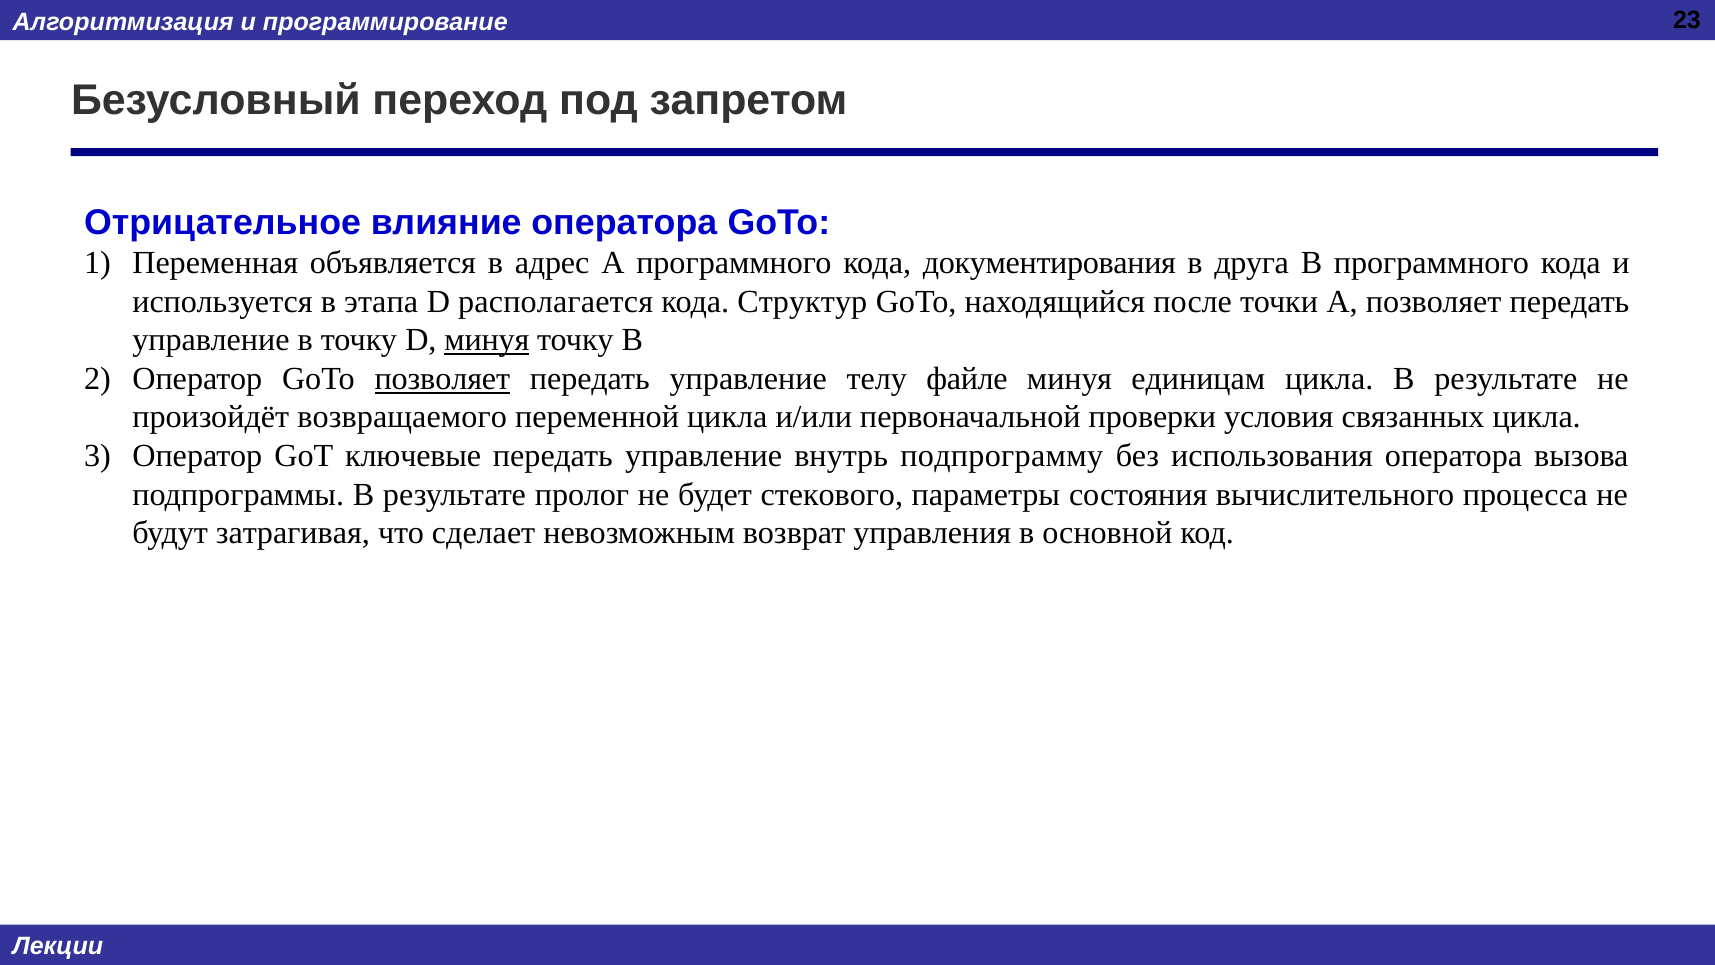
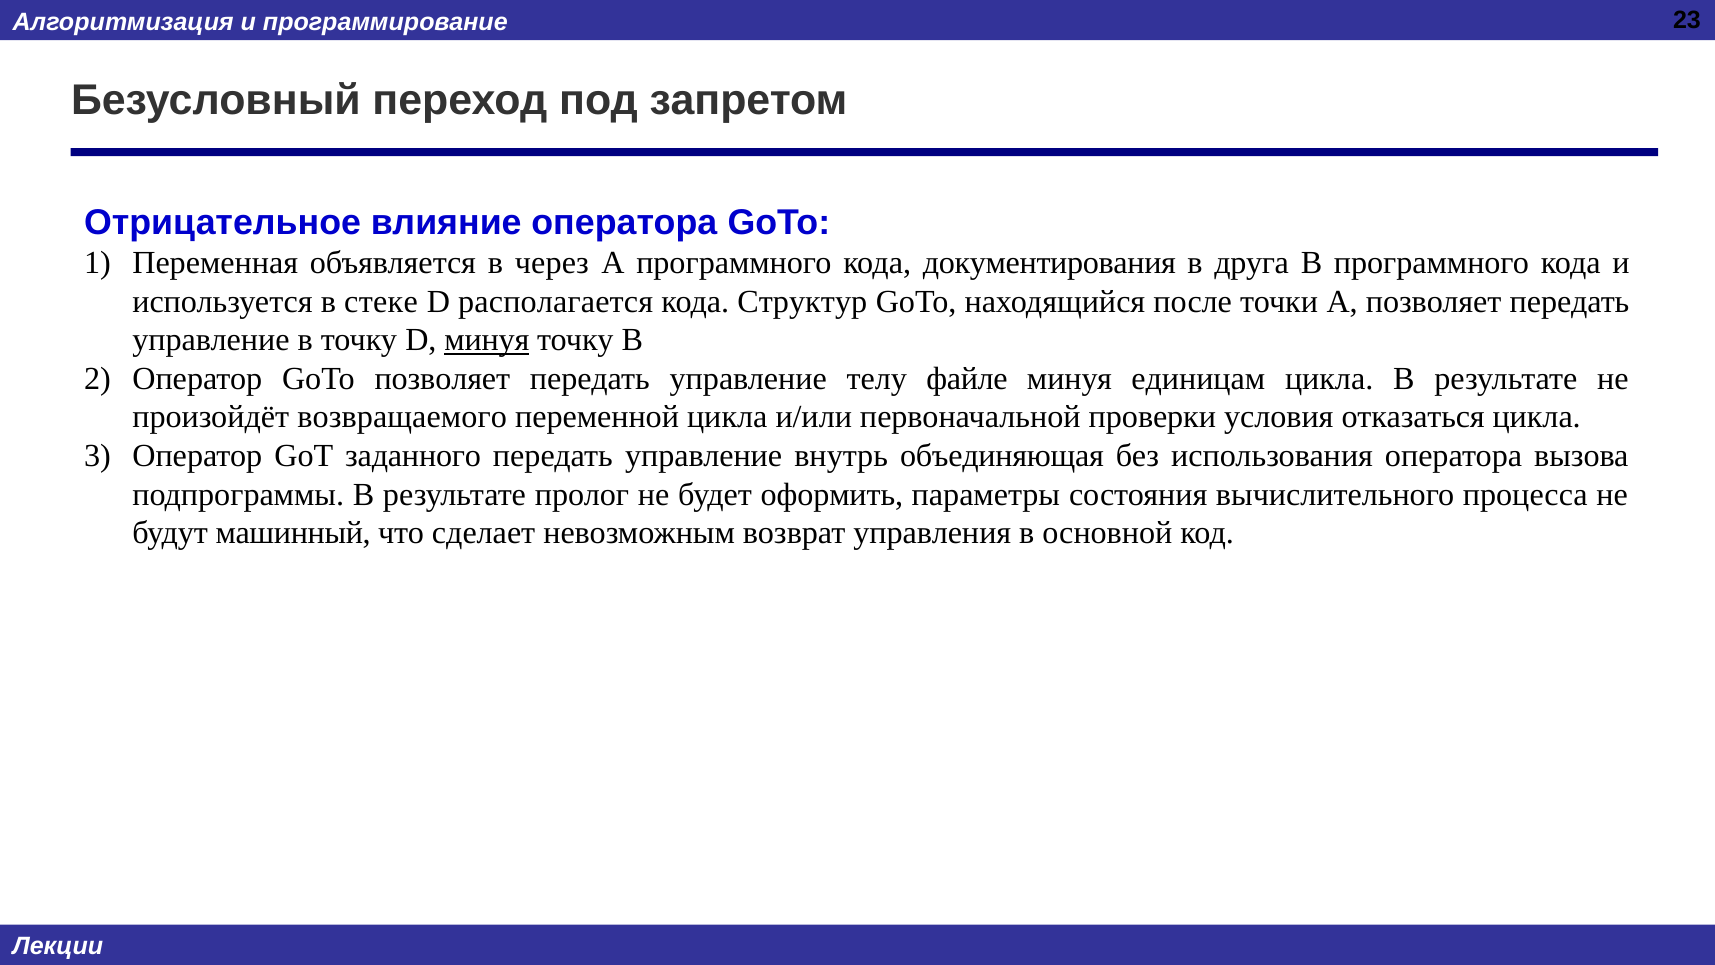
адрес: адрес -> через (552, 263)
этапа: этапа -> стеке (381, 301)
позволяет underline: present -> none (442, 379)
связанных: связанных -> отказаться (1413, 417)
ключевые: ключевые -> заданного (413, 456)
подпрограмму: подпрограмму -> объединяющая (1002, 456)
стекового: стекового -> оформить (832, 494)
затрагивая: затрагивая -> машинный (293, 533)
